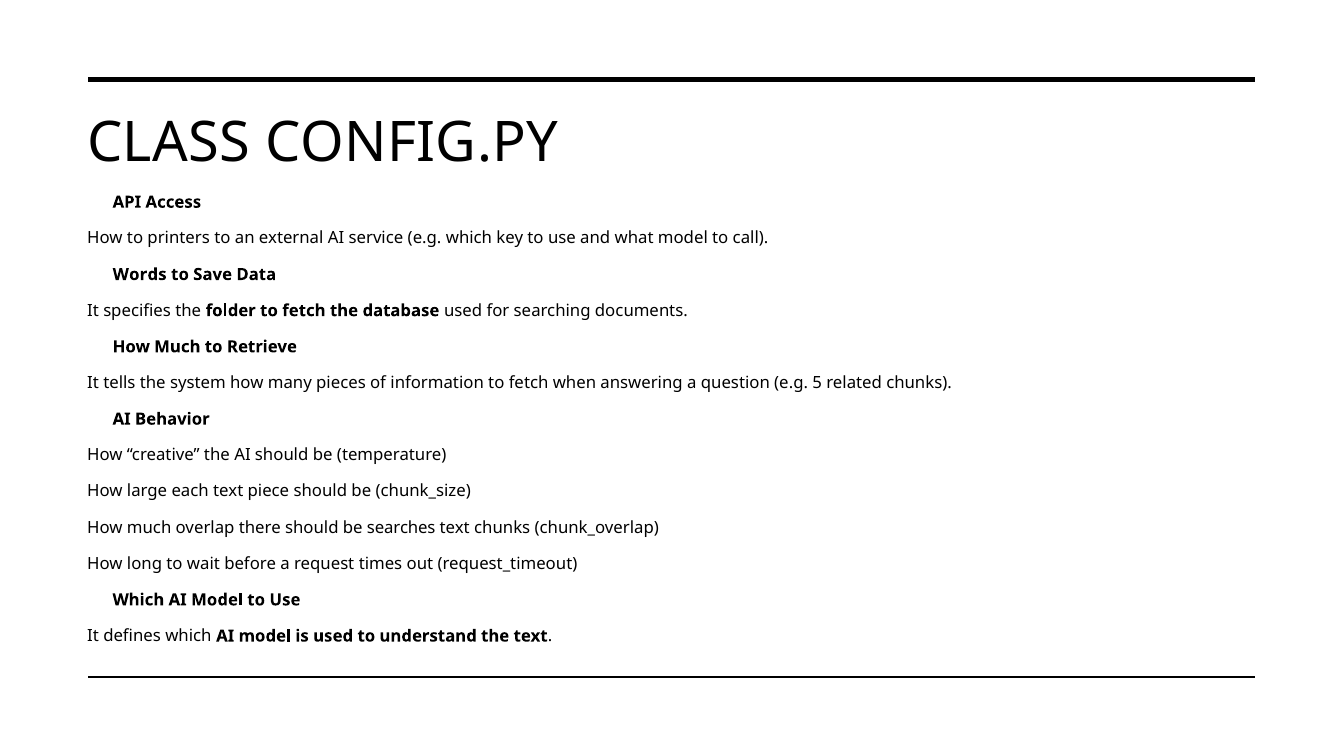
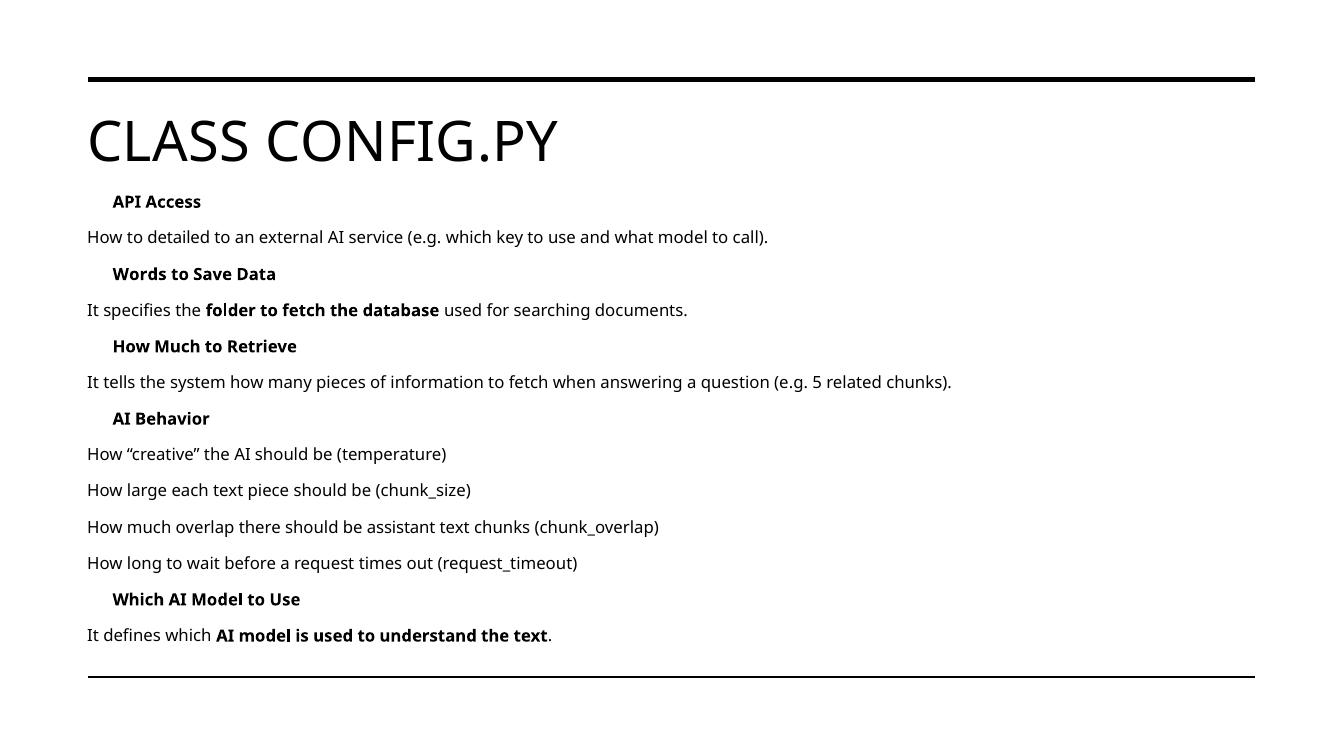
printers: printers -> detailed (179, 238)
searches: searches -> assistant (401, 527)
